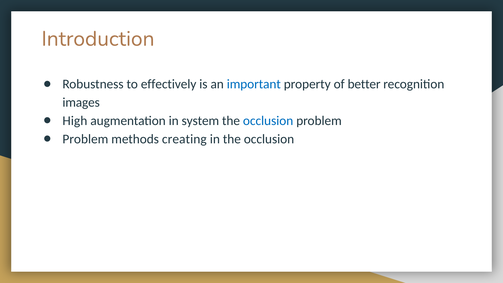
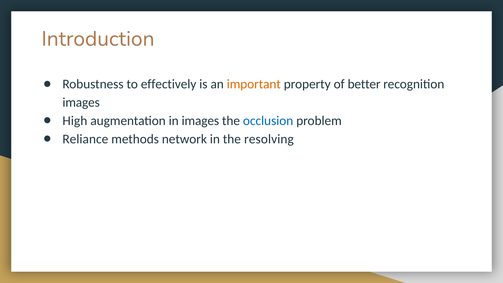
important colour: blue -> orange (254, 84)
in system: system -> images (200, 121)
Problem: Problem -> Reliance (85, 139)
creating: creating -> network (184, 139)
in the occlusion: occlusion -> resolving (269, 139)
